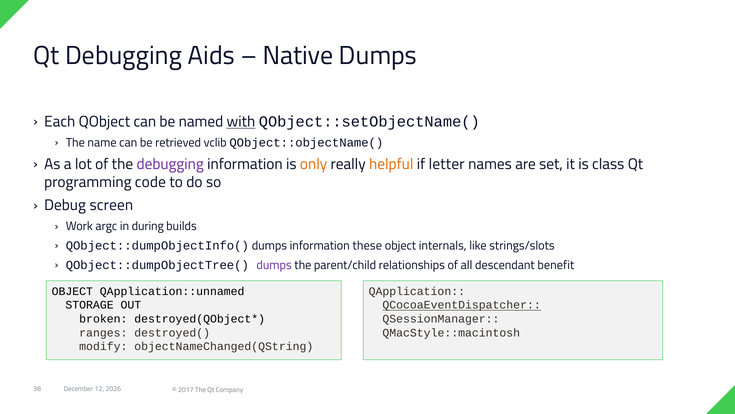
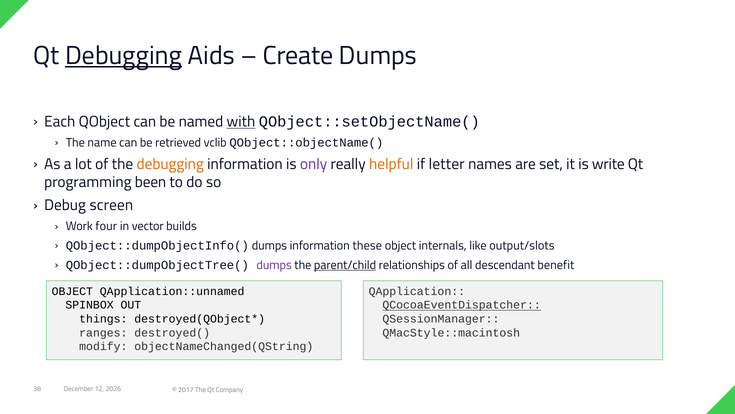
Debugging underline: none -> present (124, 56)
Native: Native -> Create (298, 56)
debugging colour: purple -> orange (170, 164)
only colour: orange -> purple (314, 164)
class: class -> write (608, 164)
code: code -> been (151, 182)
argc: argc -> four (106, 226)
during: during -> vector (148, 226)
strings/slots: strings/slots -> output/slots (522, 245)
parent/child underline: none -> present (345, 265)
STORAGE: STORAGE -> SPINBOX (90, 305)
broken: broken -> things (103, 319)
